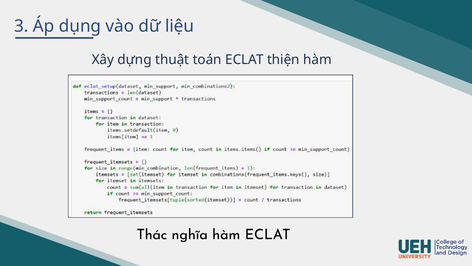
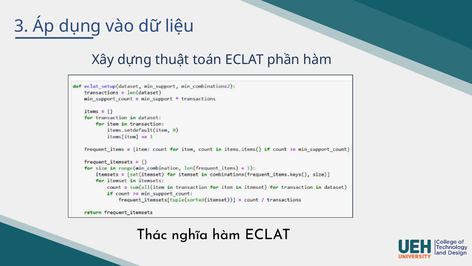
thiện: thiện -> phần (283, 59)
